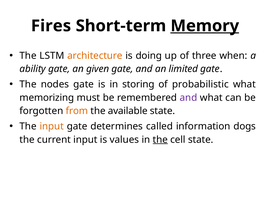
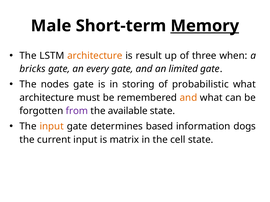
Fires: Fires -> Male (51, 26)
doing: doing -> result (149, 56)
ability: ability -> bricks (33, 69)
given: given -> every (98, 69)
memorizing: memorizing -> architecture (47, 98)
and colour: purple -> orange (188, 98)
from colour: orange -> purple (77, 111)
called: called -> based (160, 127)
values: values -> matrix (124, 140)
the underline: present -> none (160, 140)
